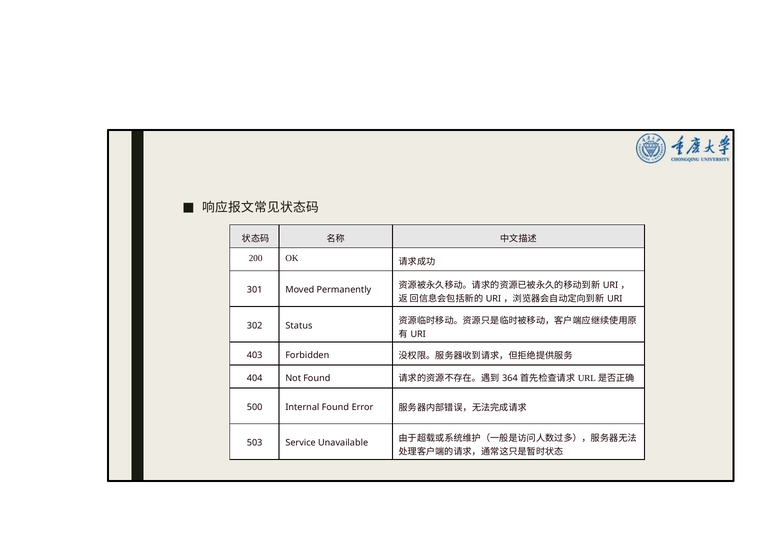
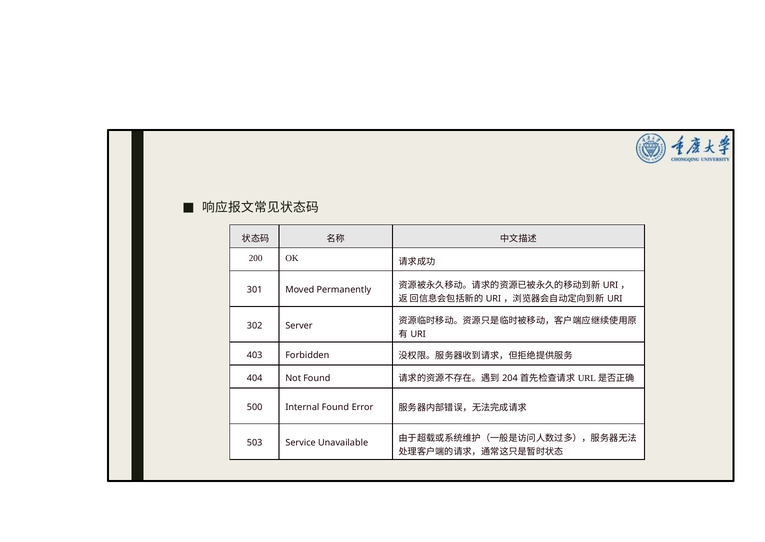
Status: Status -> Server (299, 325)
364: 364 -> 204 (510, 378)
